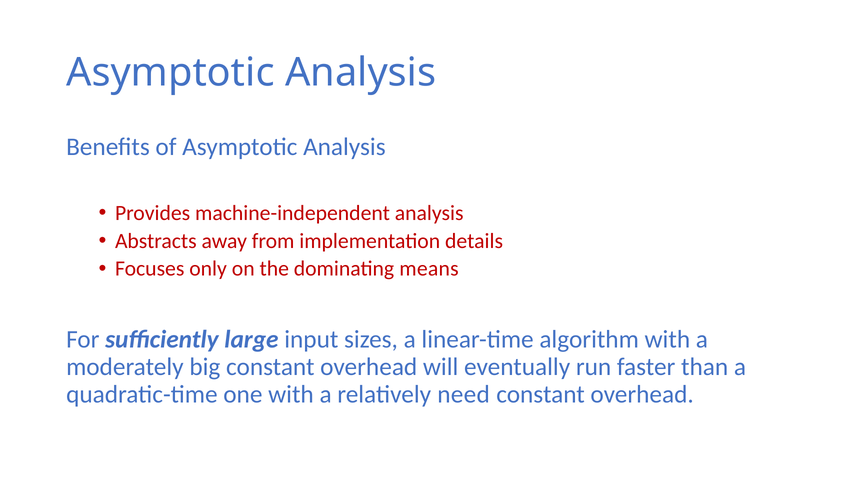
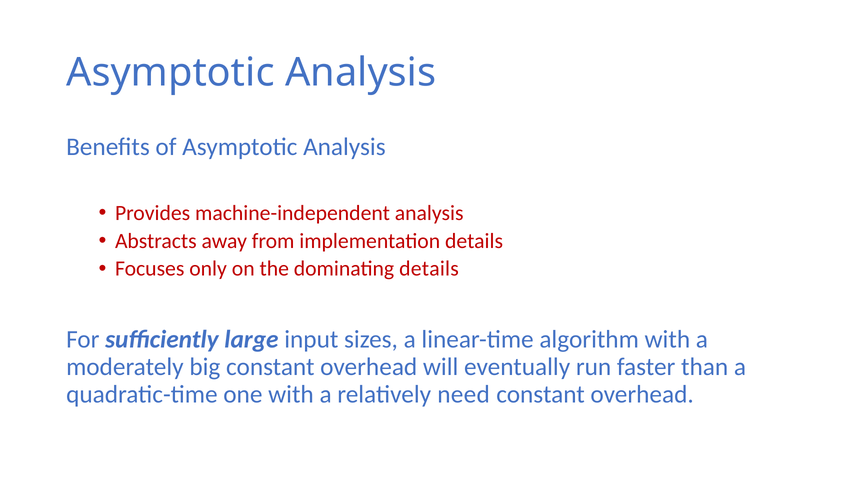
dominating means: means -> details (429, 269)
